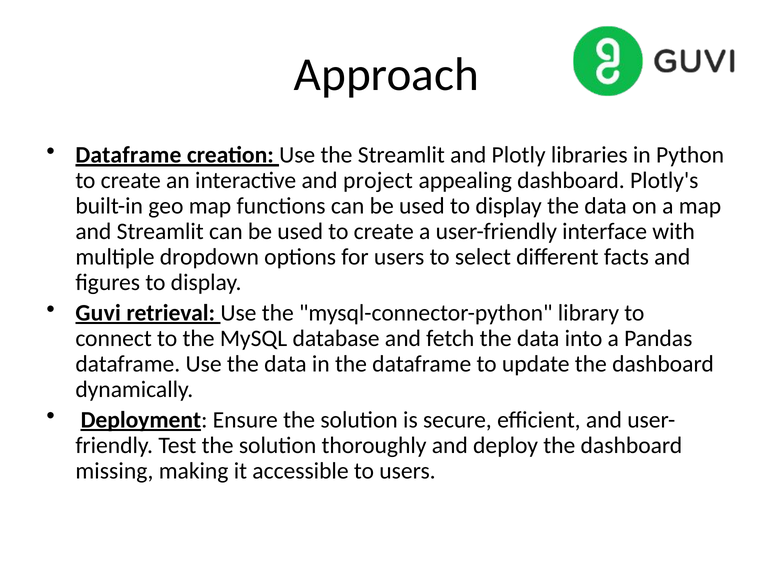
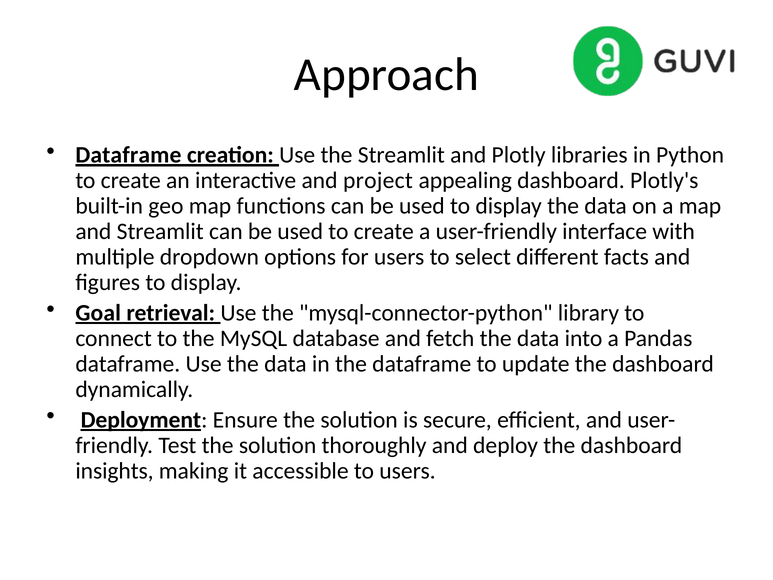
Guvi: Guvi -> Goal (98, 313)
missing: missing -> insights (114, 471)
